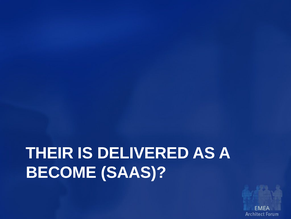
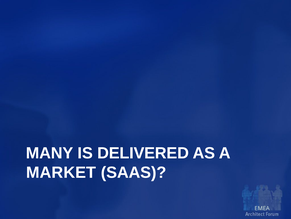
THEIR: THEIR -> MANY (50, 153)
BECOME: BECOME -> MARKET (61, 172)
